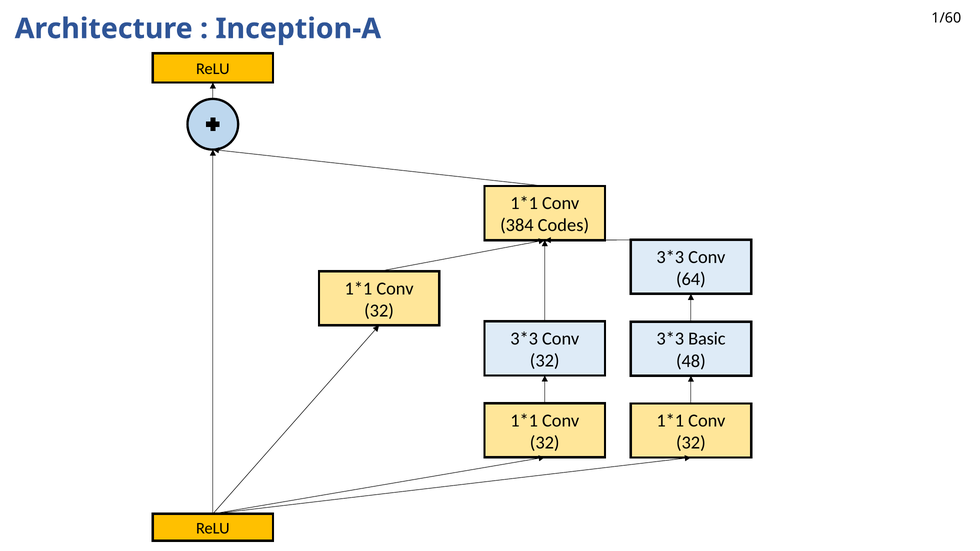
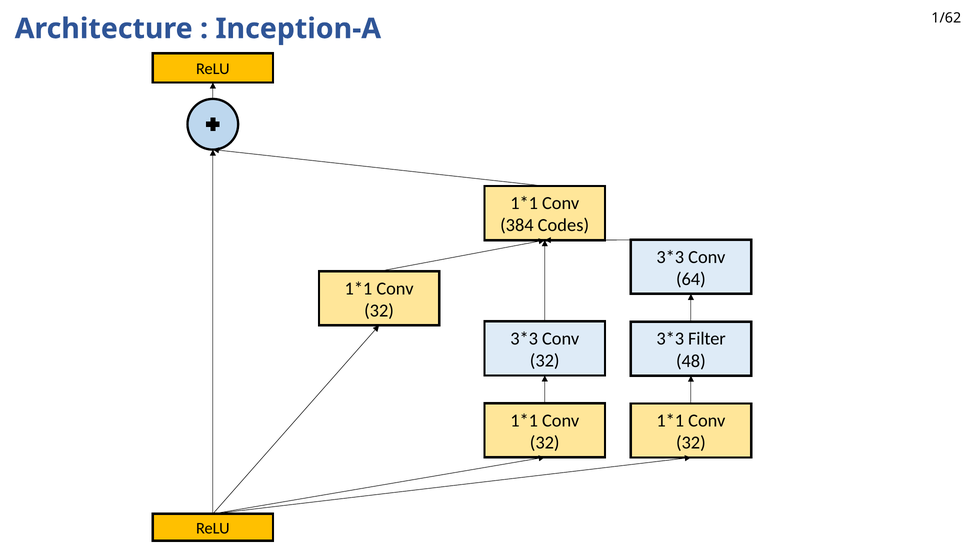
1/60: 1/60 -> 1/62 (946, 18)
Basic: Basic -> Filter (707, 339)
